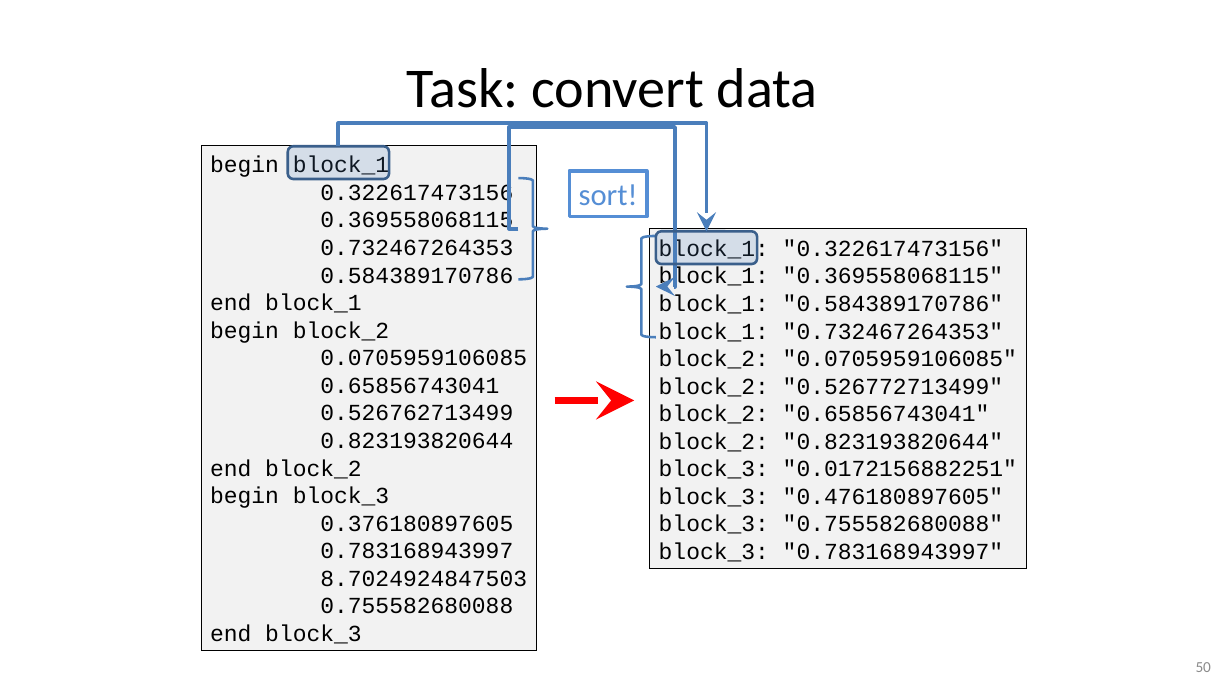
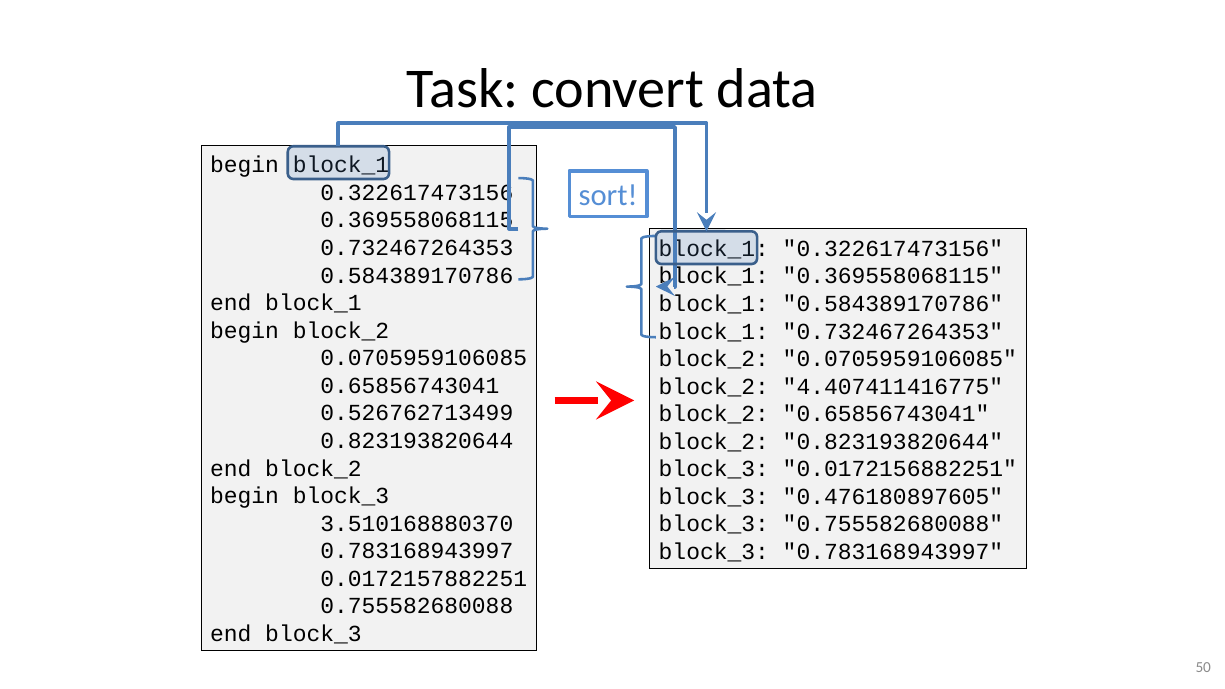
0.526772713499: 0.526772713499 -> 4.407411416775 (893, 387)
0.376180897605: 0.376180897605 -> 3.510168880370 (417, 524)
8.7024924847503: 8.7024924847503 -> 0.0172157882251 (424, 579)
